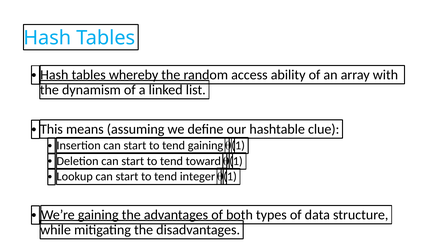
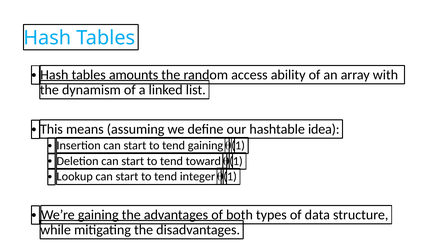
whereby: whereby -> amounts (134, 75)
clue: clue -> idea (324, 129)
